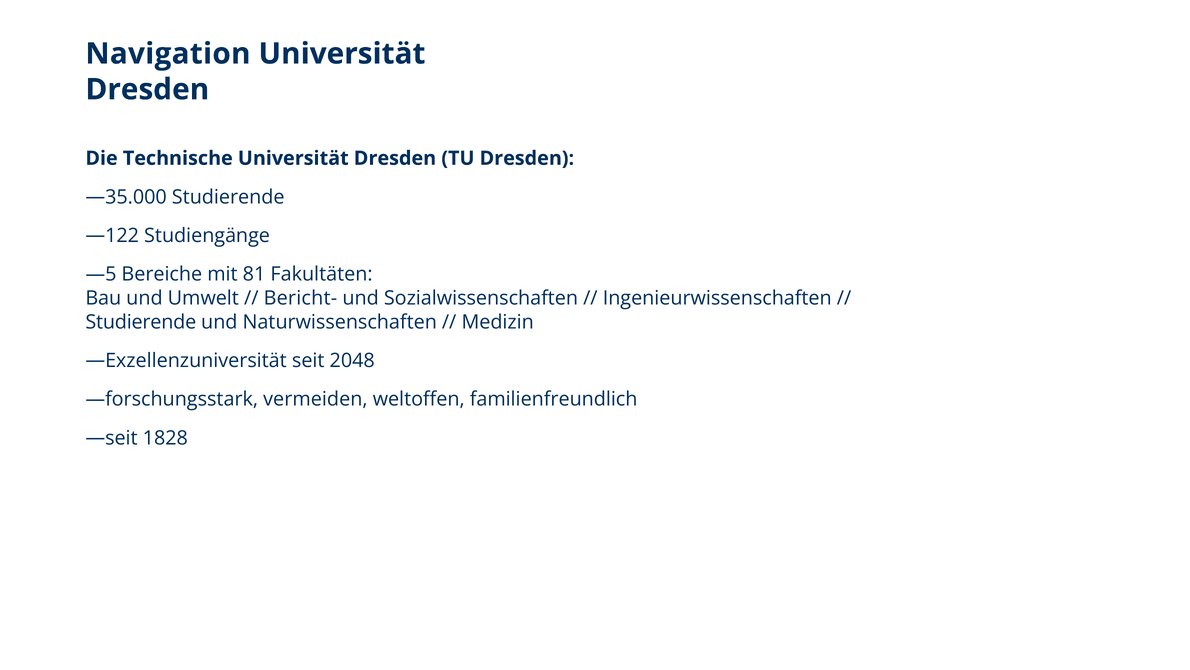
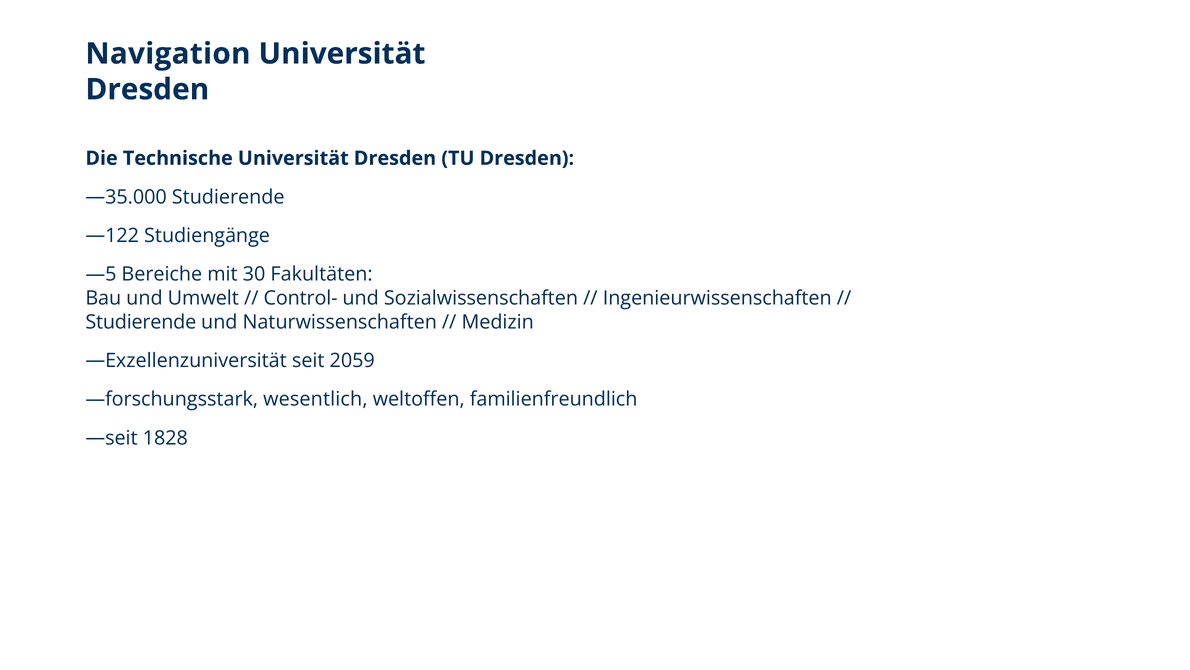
81: 81 -> 30 (254, 274)
Bericht-: Bericht- -> Control- (301, 298)
2048: 2048 -> 2059 (352, 360)
vermeiden: vermeiden -> wesentlich (315, 399)
